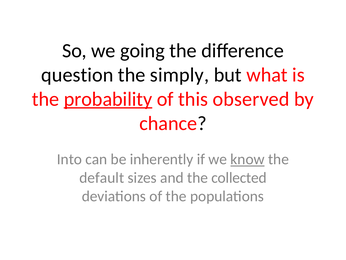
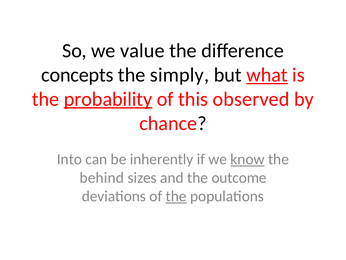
going: going -> value (142, 51)
question: question -> concepts (77, 75)
what underline: none -> present (267, 75)
default: default -> behind (102, 178)
collected: collected -> outcome (239, 178)
the underline: none -> present (176, 196)
